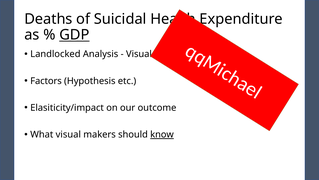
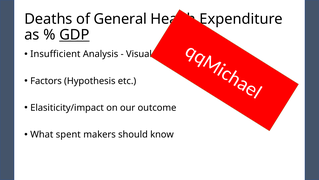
Suicidal: Suicidal -> General (120, 19)
Landlocked: Landlocked -> Insufficient (55, 54)
What visual: visual -> spent (68, 134)
know underline: present -> none (162, 134)
